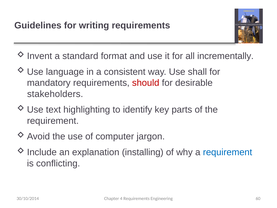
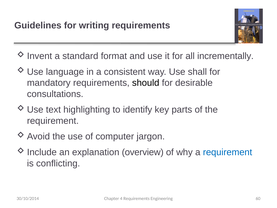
should colour: red -> black (146, 83)
stakeholders: stakeholders -> consultations (55, 94)
installing: installing -> overview (143, 152)
